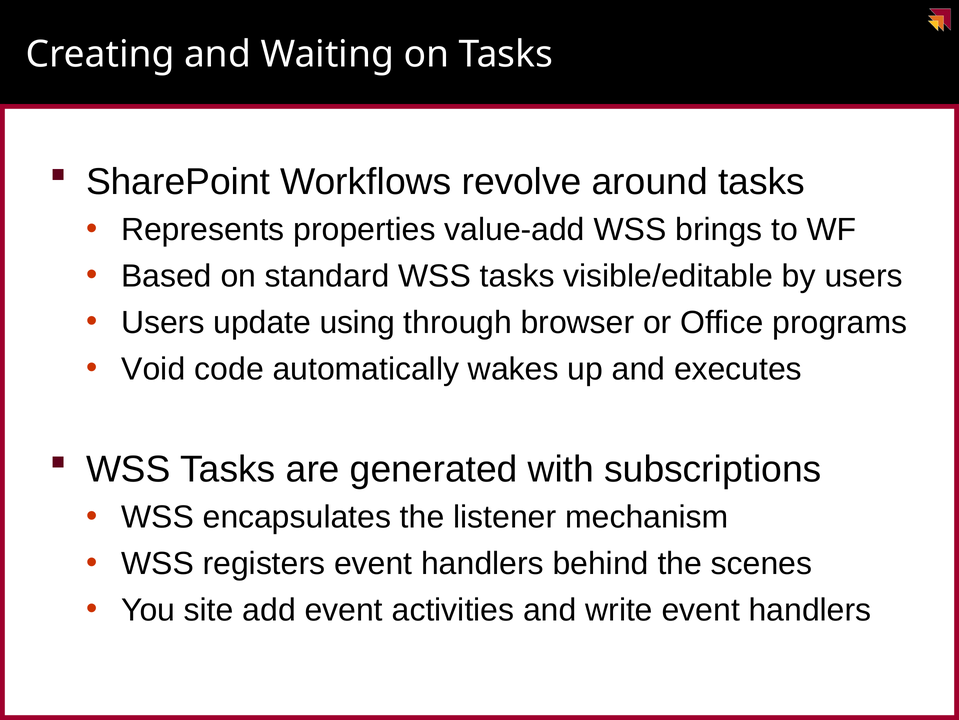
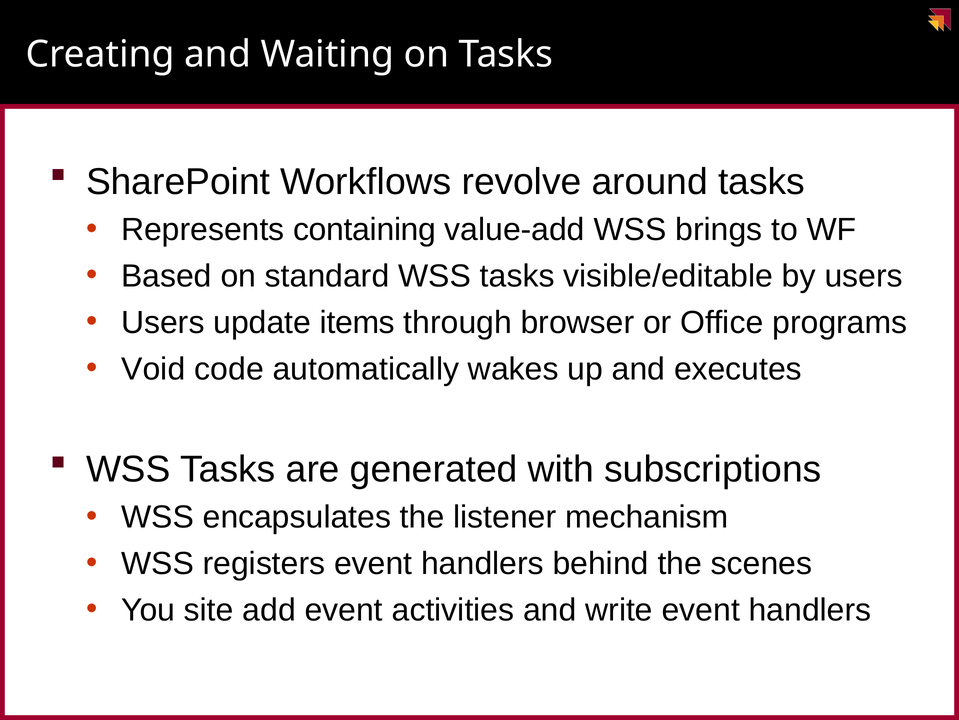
properties: properties -> containing (365, 230)
using: using -> items (357, 322)
